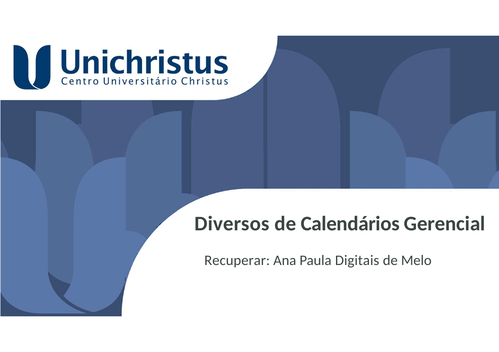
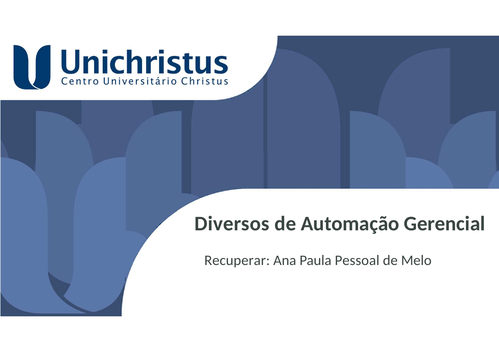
Calendários: Calendários -> Automação (350, 224)
Digitais: Digitais -> Pessoal (357, 261)
